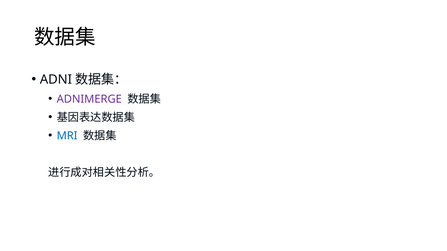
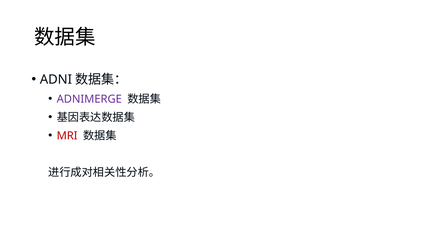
MRI colour: blue -> red (67, 136)
